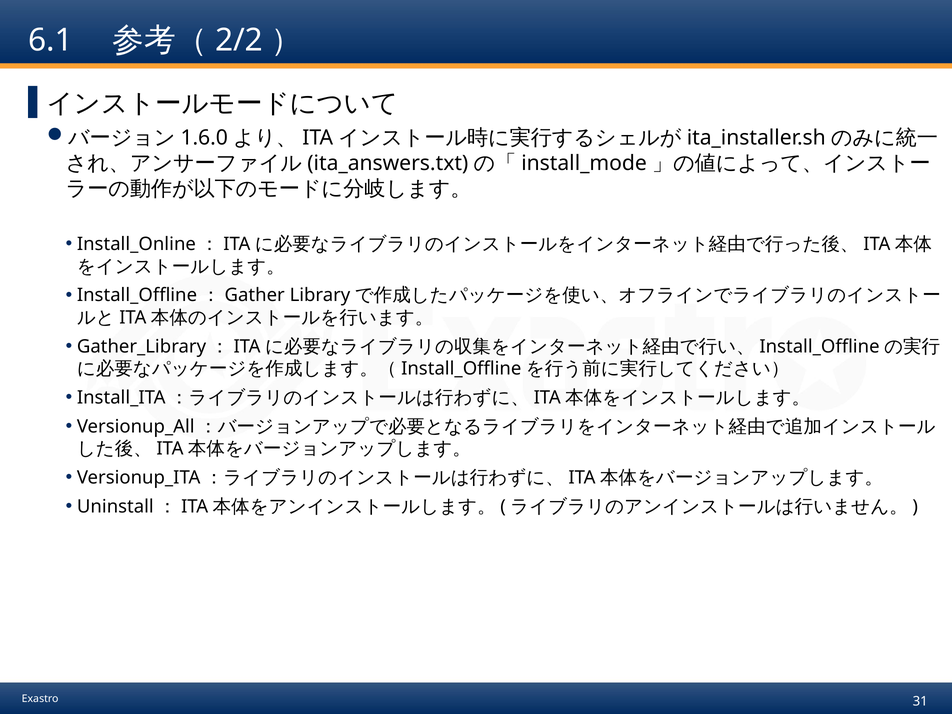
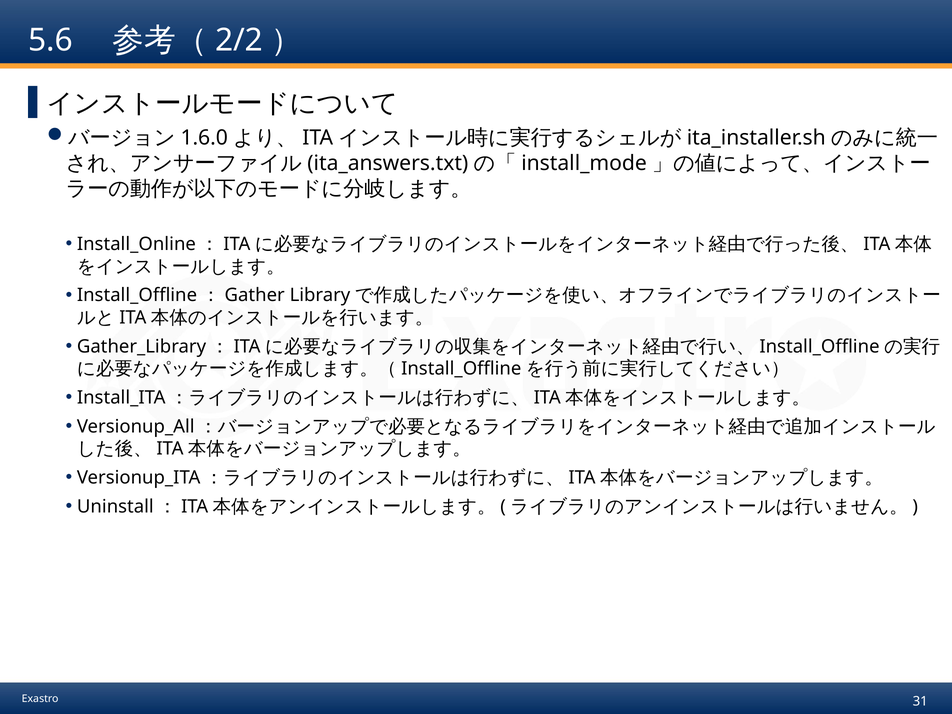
6.1: 6.1 -> 5.6 (51, 40)
